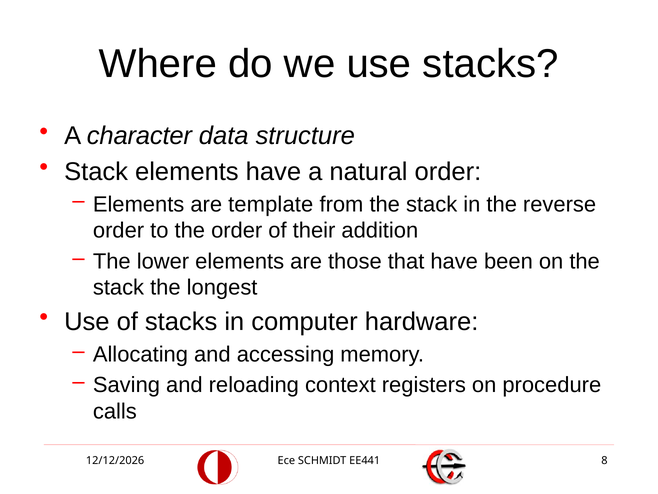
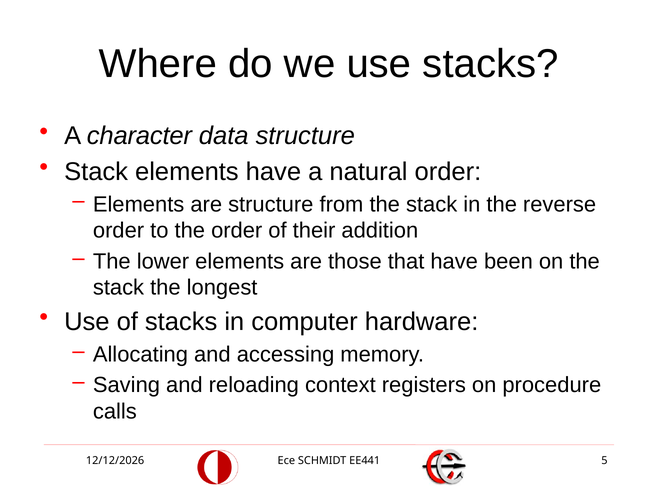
are template: template -> structure (271, 204)
8: 8 -> 5 (604, 460)
